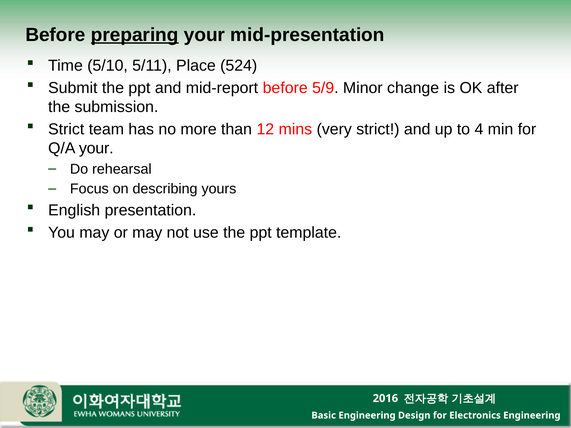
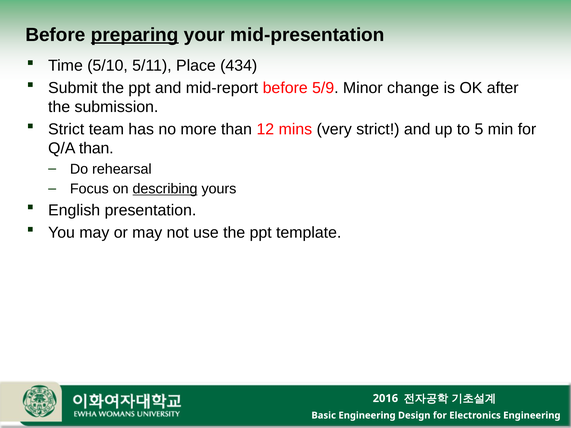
524: 524 -> 434 (239, 66)
4: 4 -> 5 (479, 129)
Q/A your: your -> than (96, 148)
describing underline: none -> present (165, 189)
